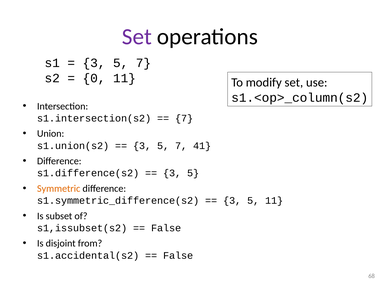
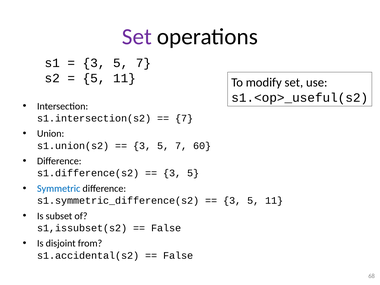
0: 0 -> 5 (94, 78)
s1.<op>_column(s2: s1.<op>_column(s2 -> s1.<op>_useful(s2 (300, 98)
41: 41 -> 60 (202, 146)
Symmetric colour: orange -> blue (59, 189)
